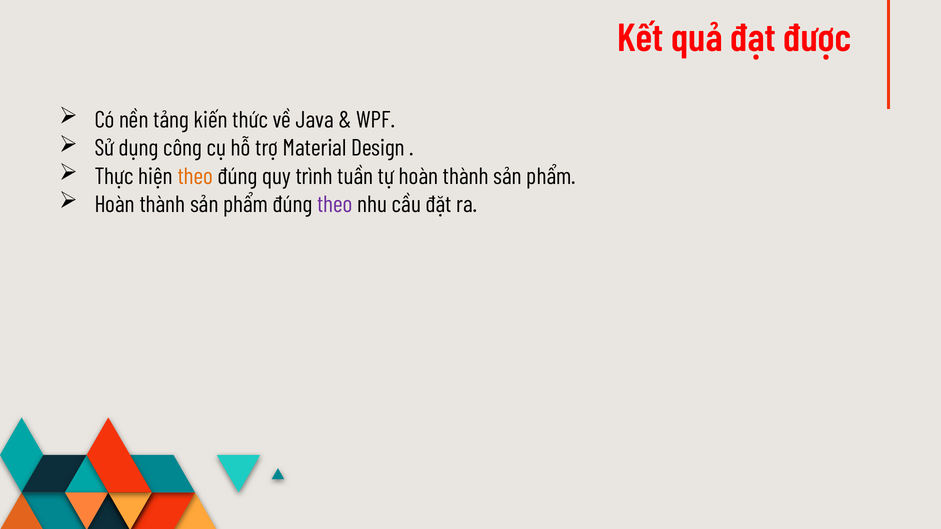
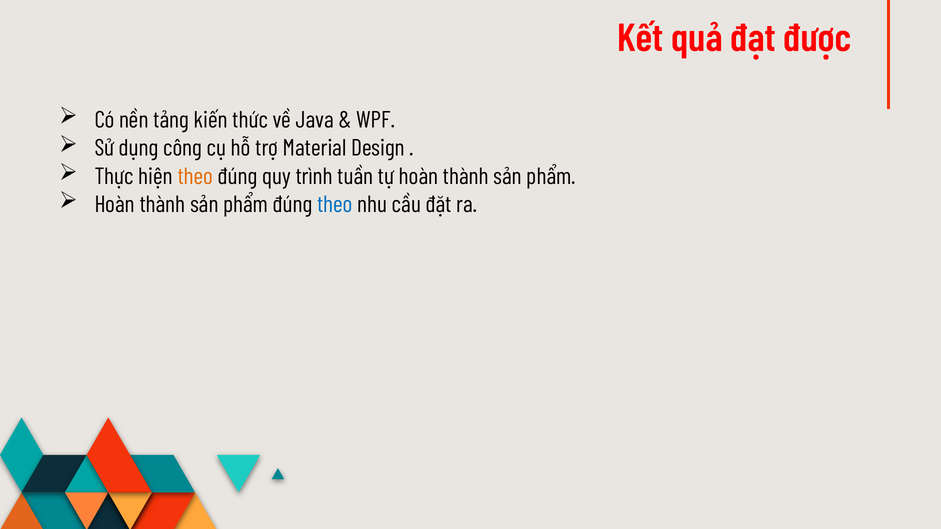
theo colour: purple -> blue (335, 205)
